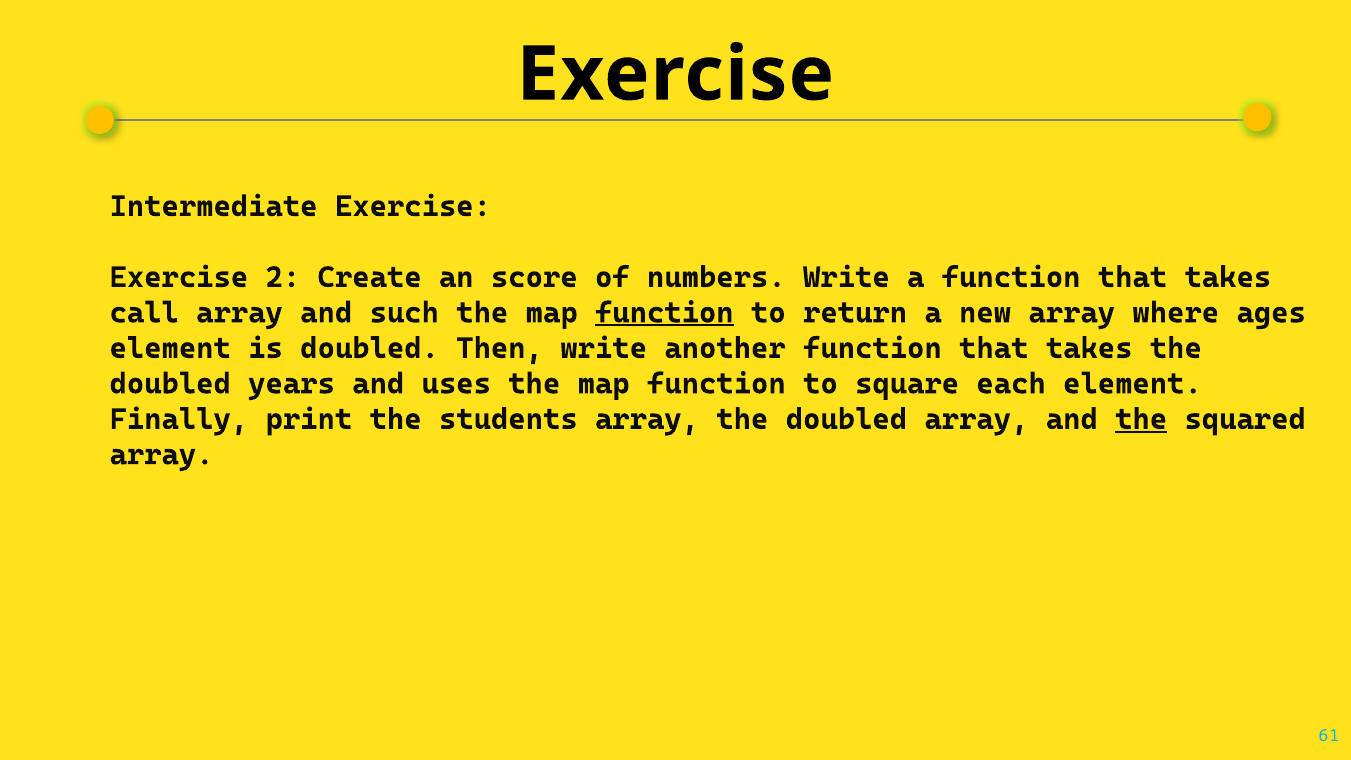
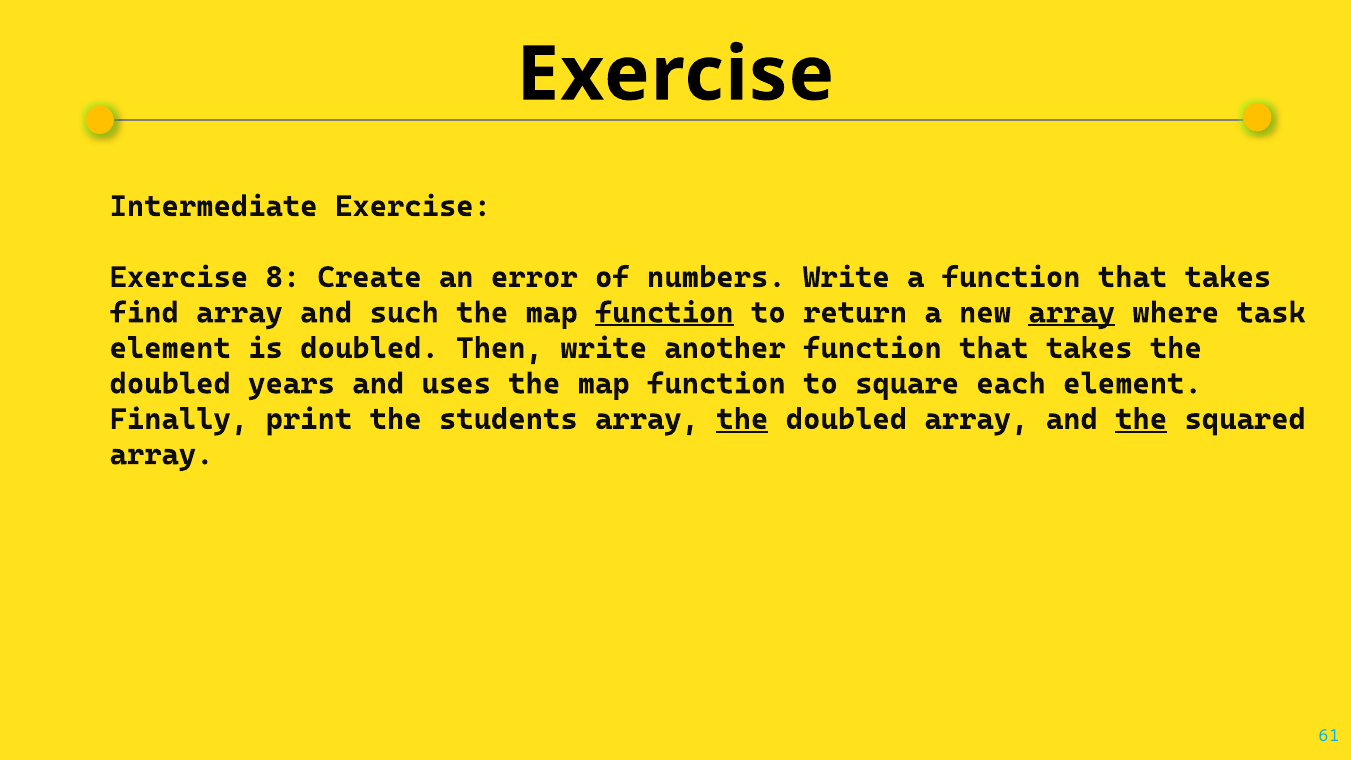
2: 2 -> 8 (283, 277)
score: score -> error (534, 277)
call: call -> find (144, 313)
array underline: none -> present (1072, 313)
ages: ages -> task (1271, 313)
the underline: none -> present (742, 419)
